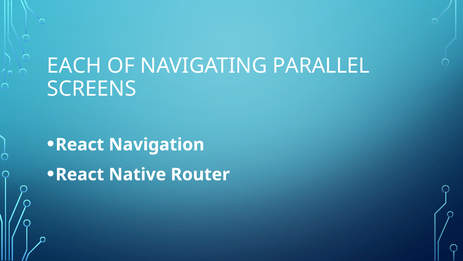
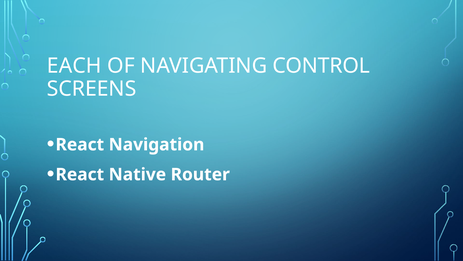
PARALLEL: PARALLEL -> CONTROL (321, 66)
